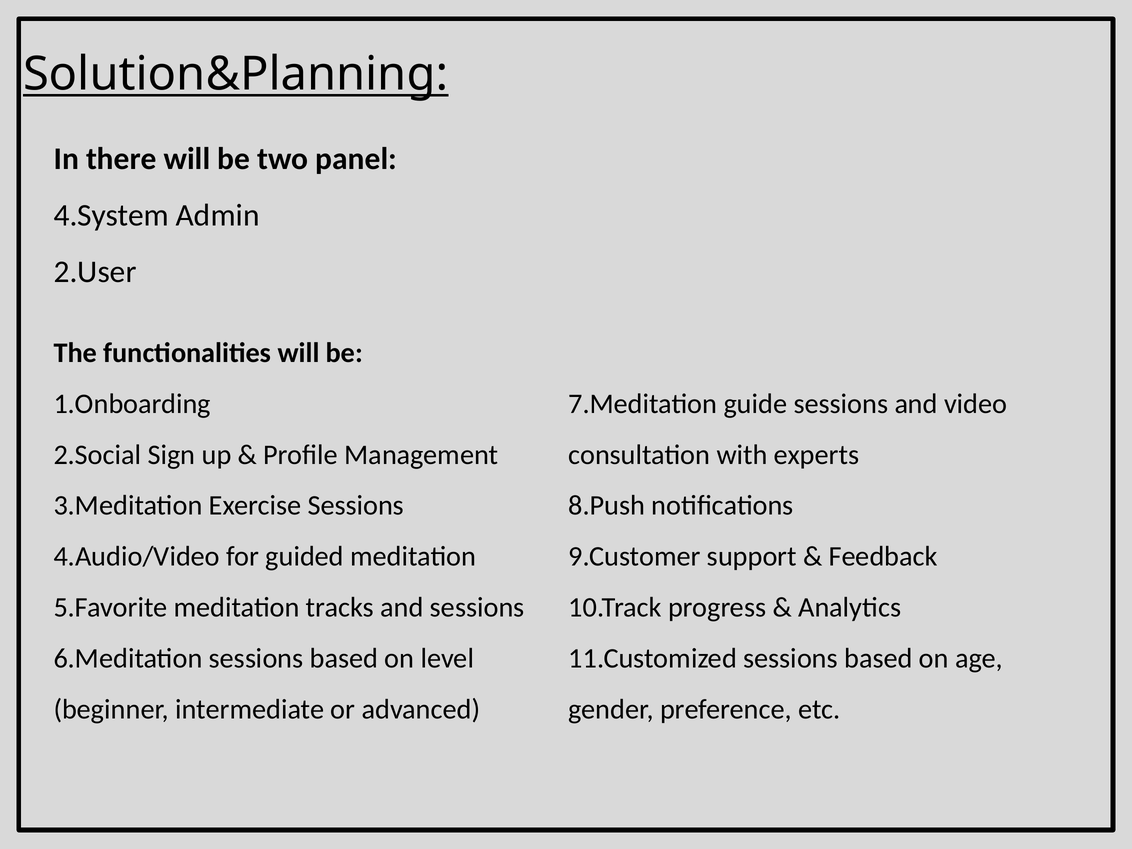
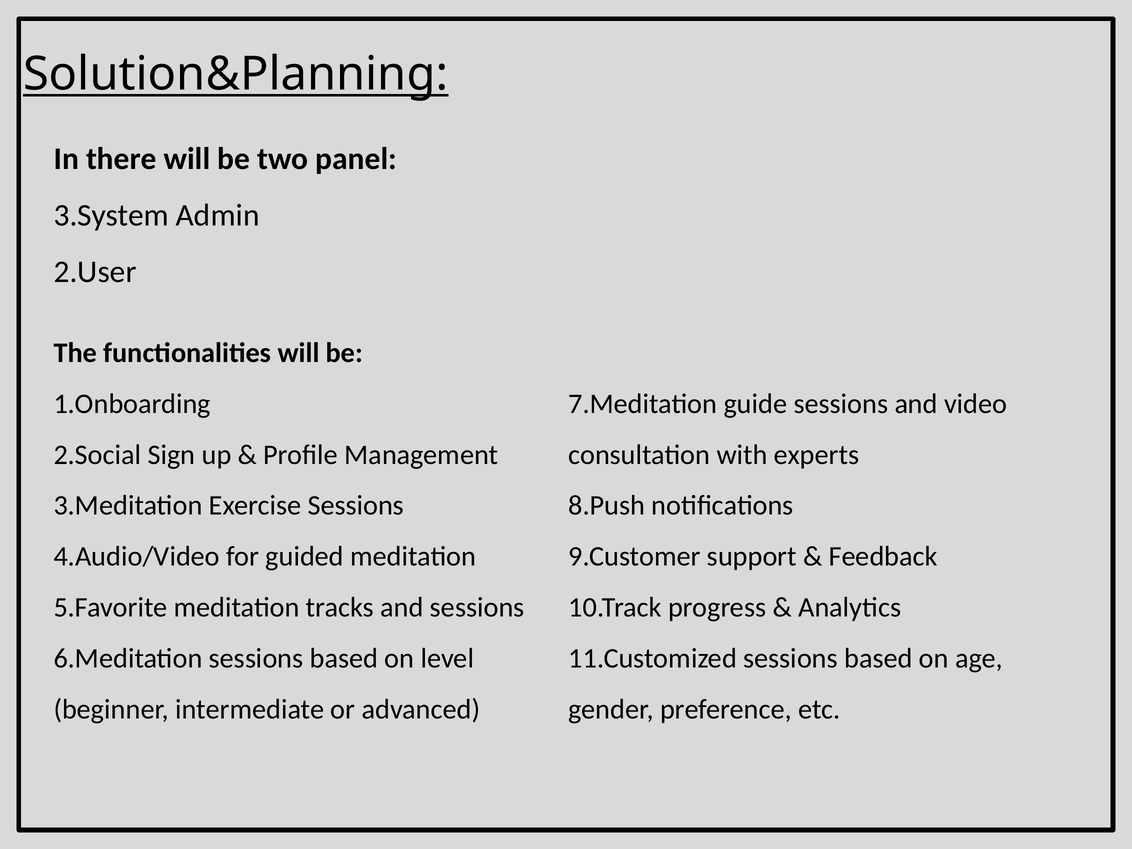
4.System: 4.System -> 3.System (111, 215)
